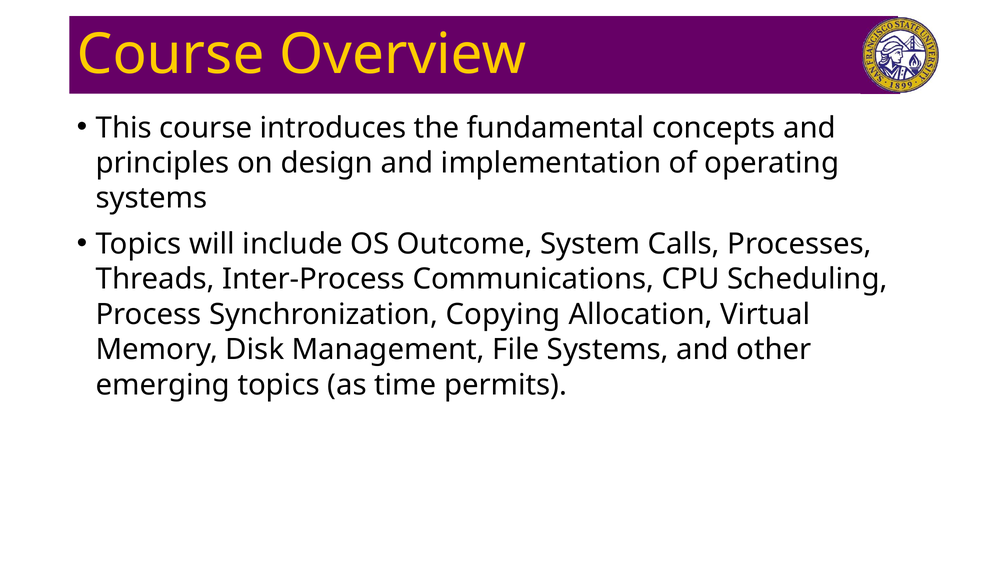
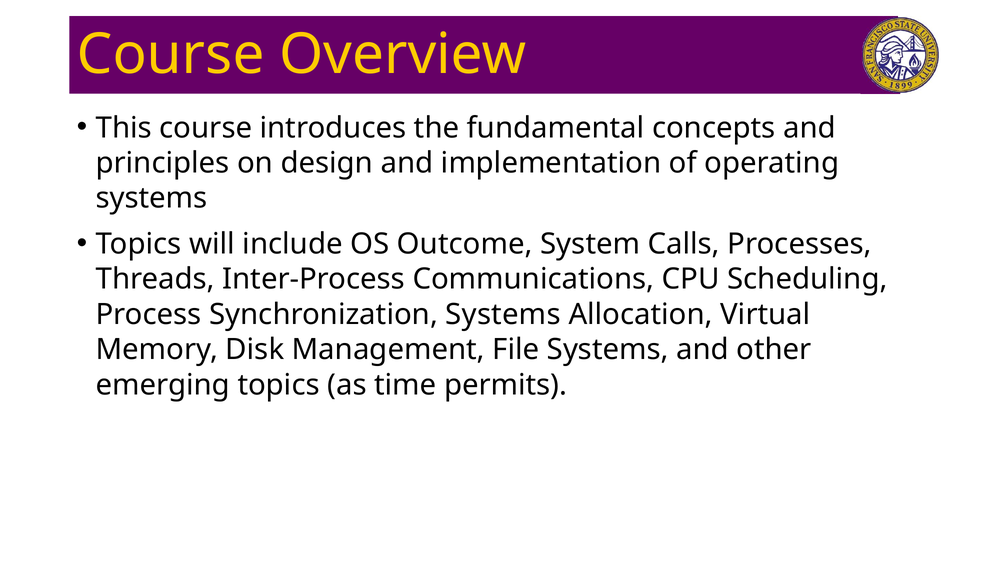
Synchronization Copying: Copying -> Systems (503, 314)
